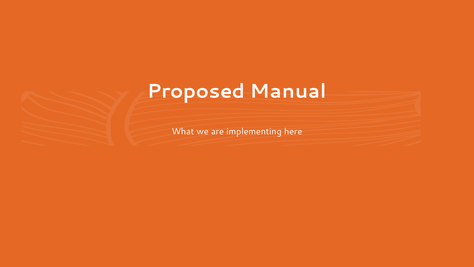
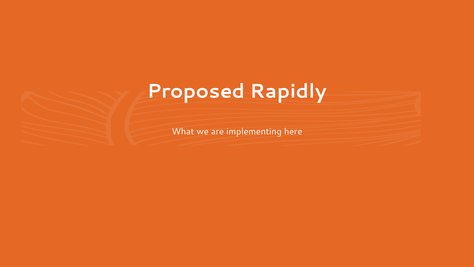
Manual: Manual -> Rapidly (288, 91)
